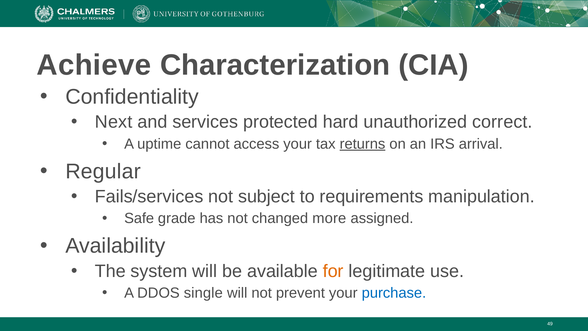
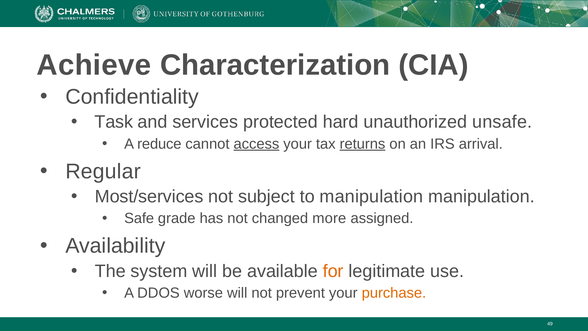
Next: Next -> Task (114, 122)
correct: correct -> unsafe (502, 122)
uptime: uptime -> reduce (159, 144)
access underline: none -> present (256, 144)
Fails/services: Fails/services -> Most/services (149, 196)
to requirements: requirements -> manipulation (371, 196)
single: single -> worse (203, 293)
purchase colour: blue -> orange (394, 293)
